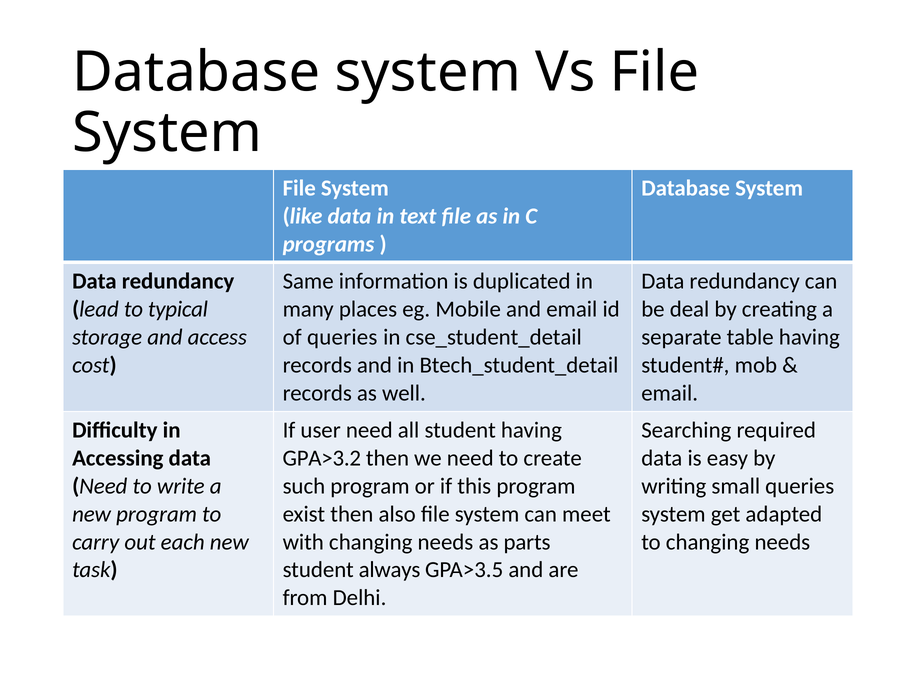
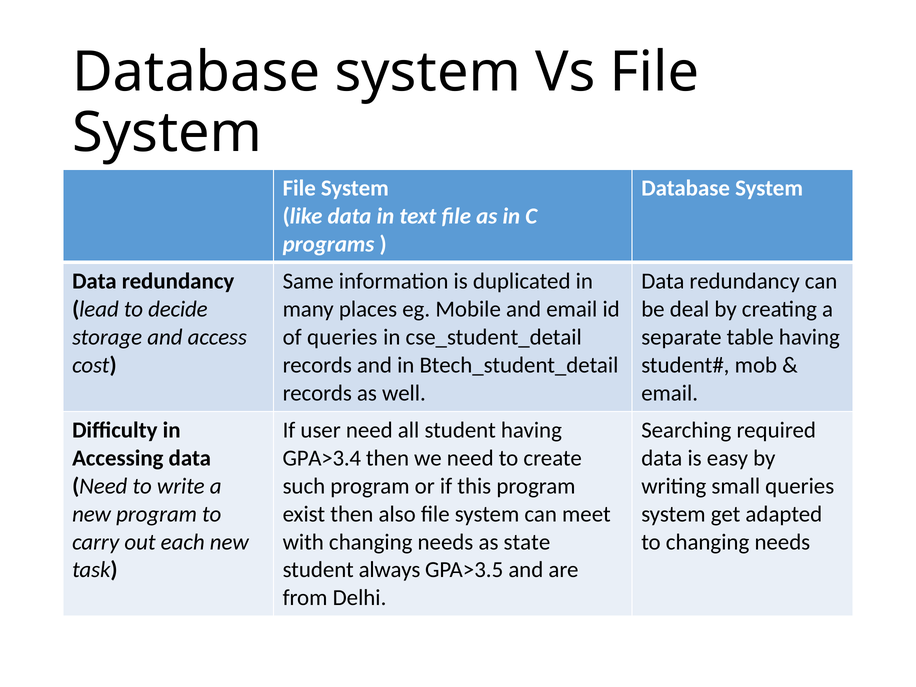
typical: typical -> decide (178, 309)
GPA>3.2: GPA>3.2 -> GPA>3.4 (322, 458)
parts: parts -> state (527, 542)
